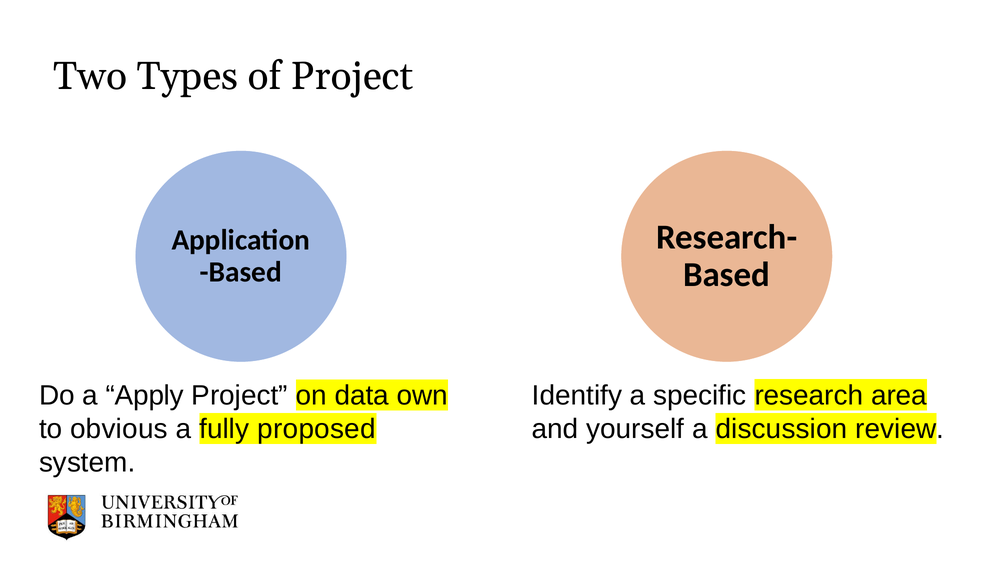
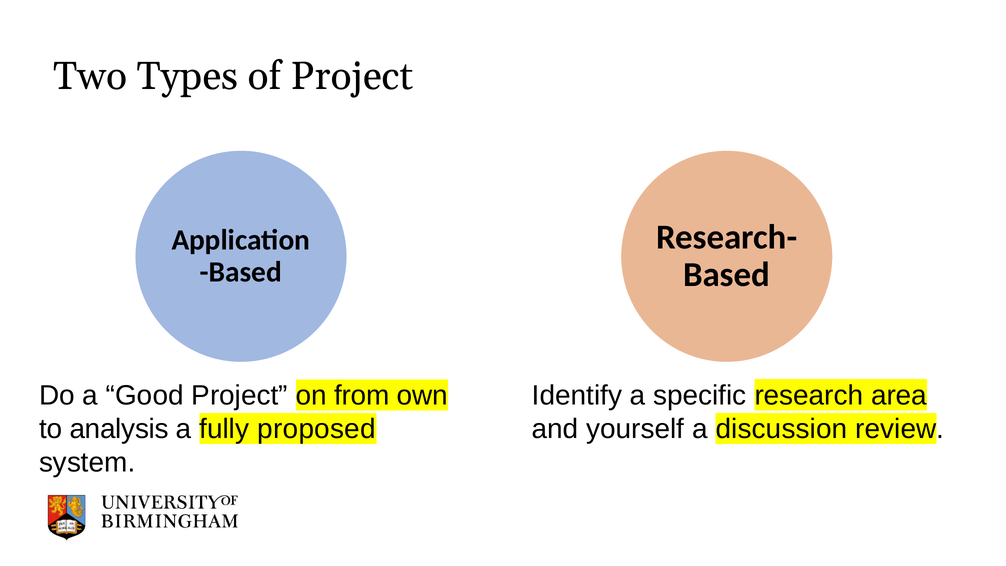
Apply: Apply -> Good (145, 395)
data: data -> from (362, 395)
obvious: obvious -> analysis (119, 429)
